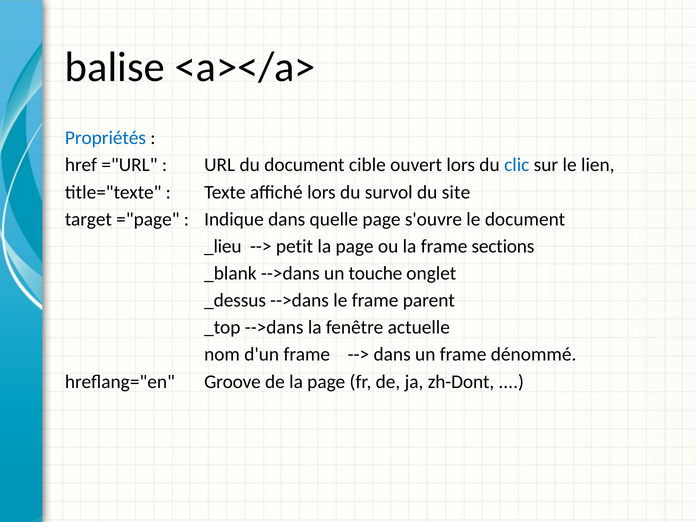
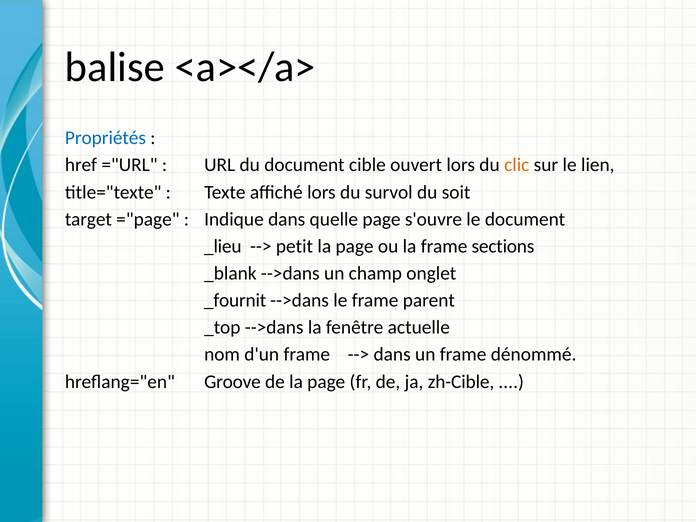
clic colour: blue -> orange (517, 165)
site: site -> soit (456, 192)
touche: touche -> champ (375, 273)
_dessus: _dessus -> _fournit (235, 300)
zh-Dont: zh-Dont -> zh-Cible (461, 382)
